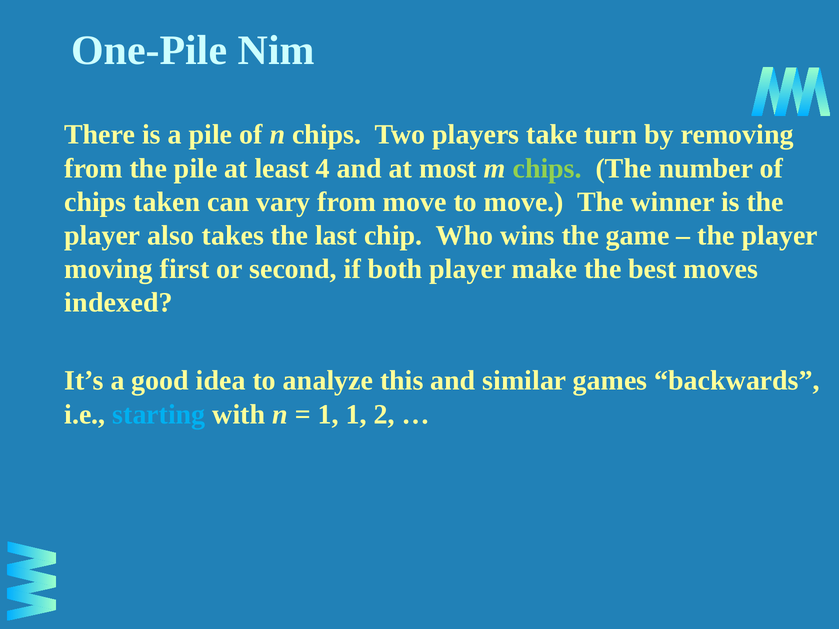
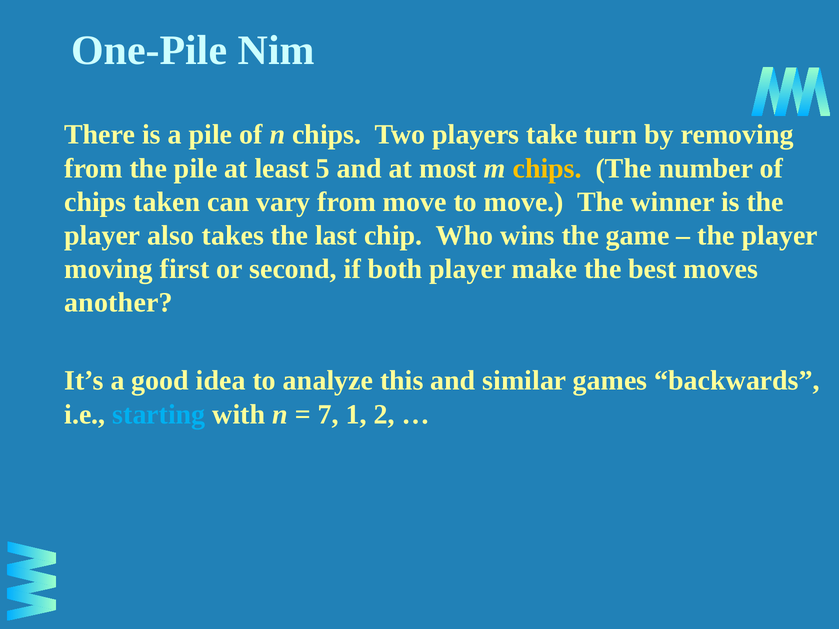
4: 4 -> 5 (323, 168)
chips colour: light green -> yellow (547, 168)
indexed: indexed -> another (119, 303)
1: 1 -> 7 (328, 414)
